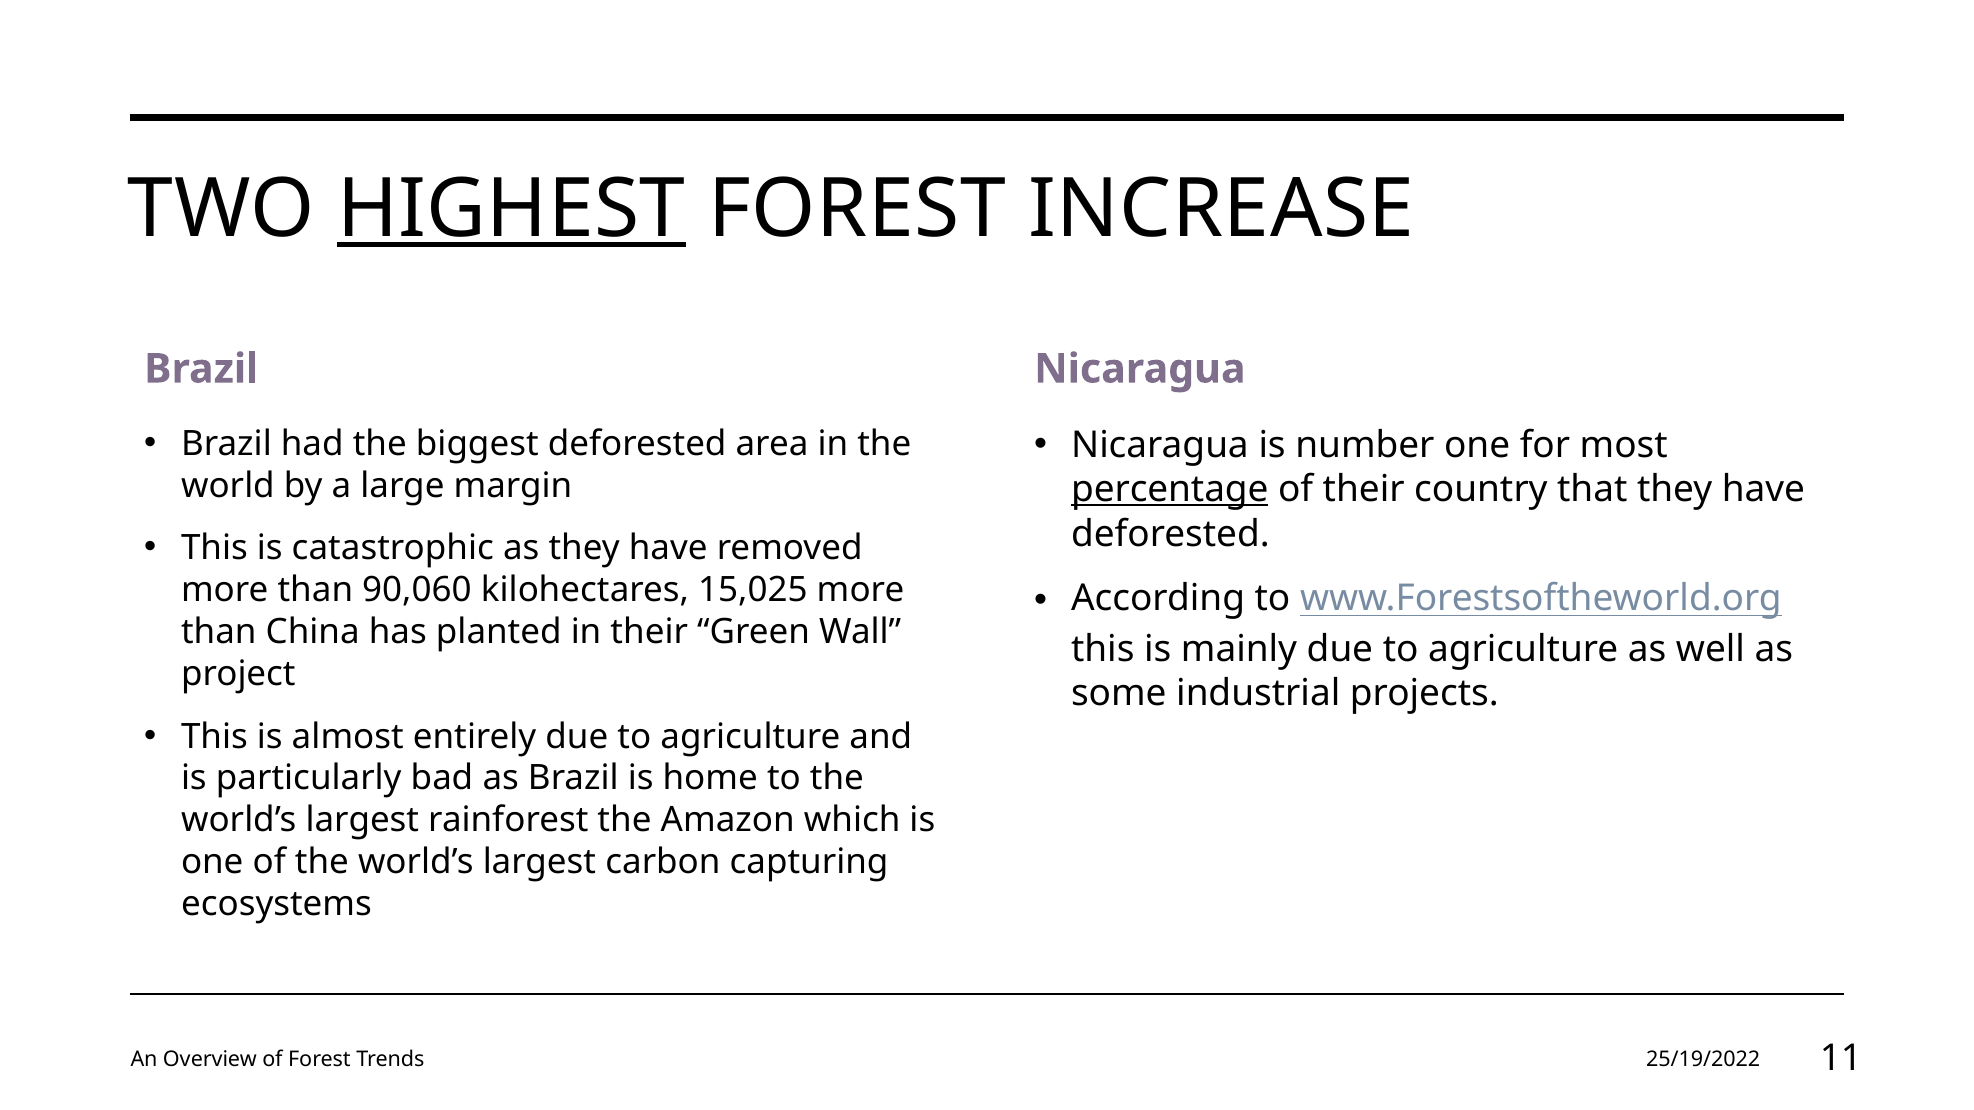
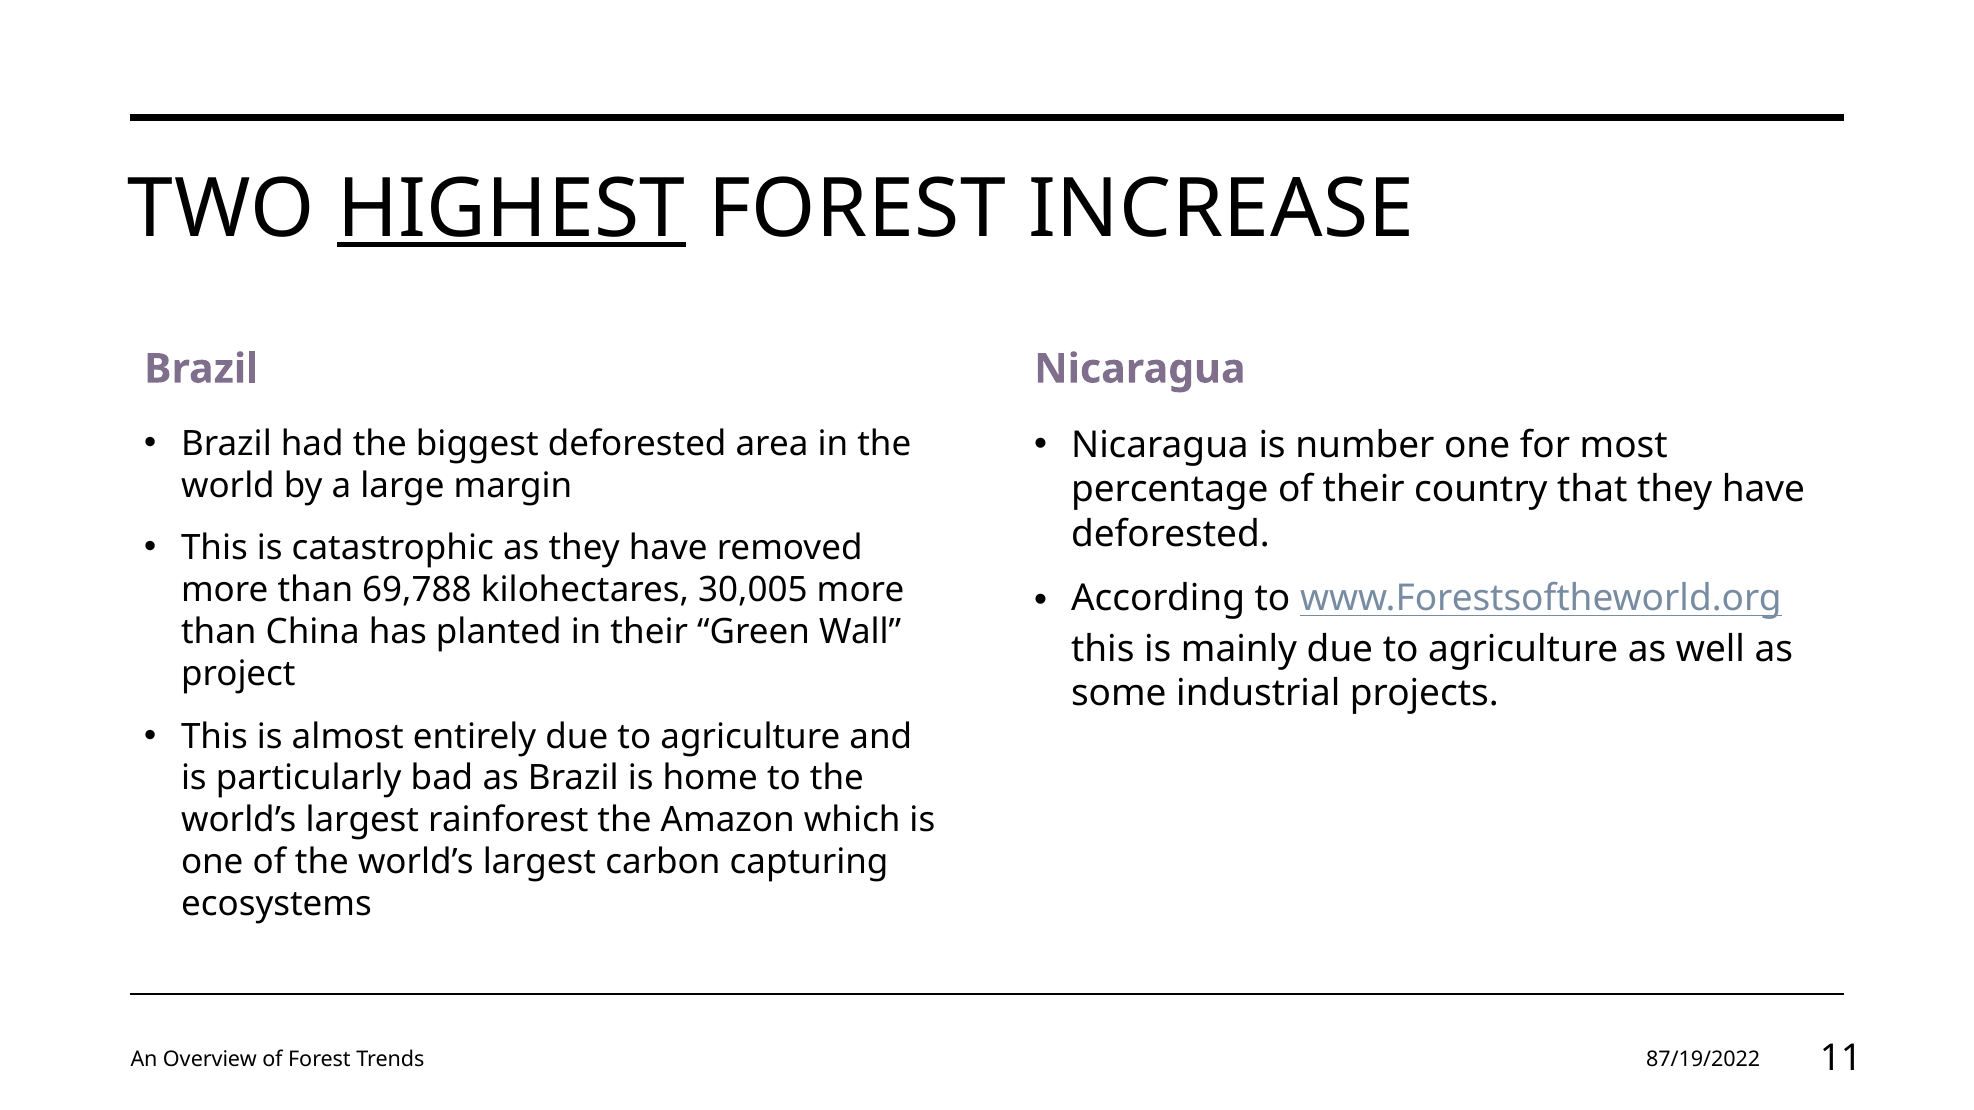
percentage underline: present -> none (1170, 490)
90,060: 90,060 -> 69,788 (417, 590)
15,025: 15,025 -> 30,005 (753, 590)
25/19/2022: 25/19/2022 -> 87/19/2022 (1703, 1060)
